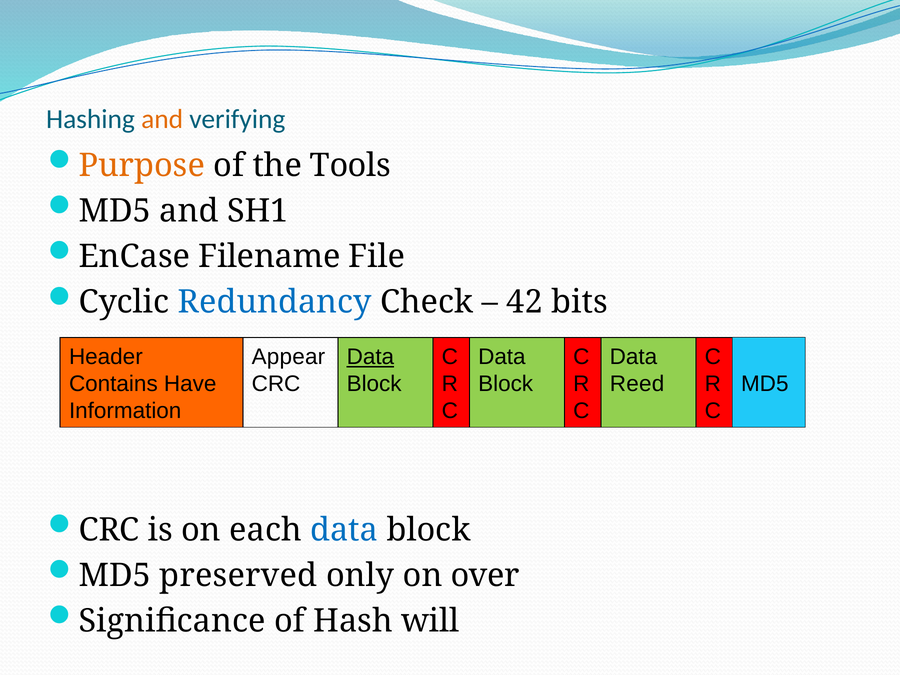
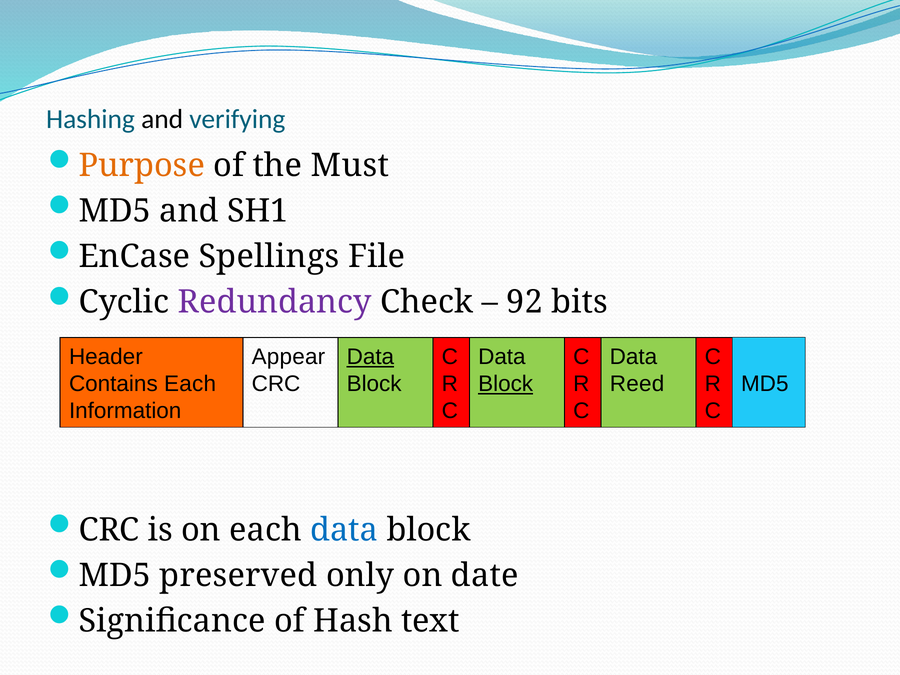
and colour: orange -> black (162, 119)
Tools: Tools -> Must (350, 165)
Filename: Filename -> Spellings (269, 256)
Redundancy colour: blue -> purple (275, 302)
42: 42 -> 92 (525, 302)
Contains Have: Have -> Each (190, 384)
Block underline: none -> present (506, 384)
over: over -> date (485, 575)
will: will -> text (430, 621)
